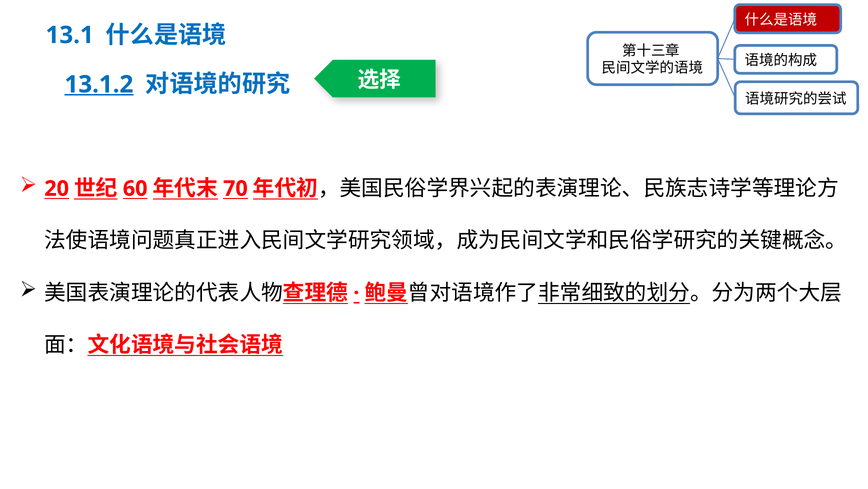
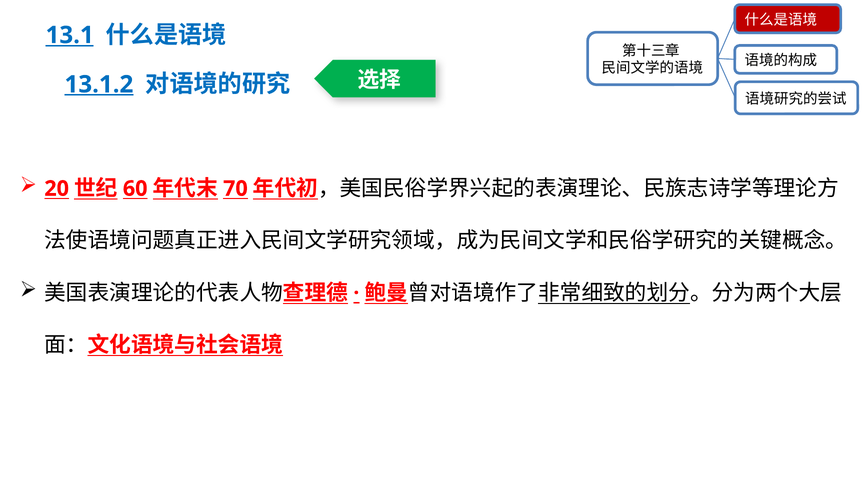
13.1 underline: none -> present (70, 35)
